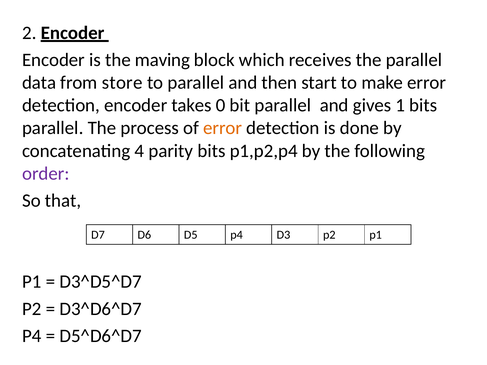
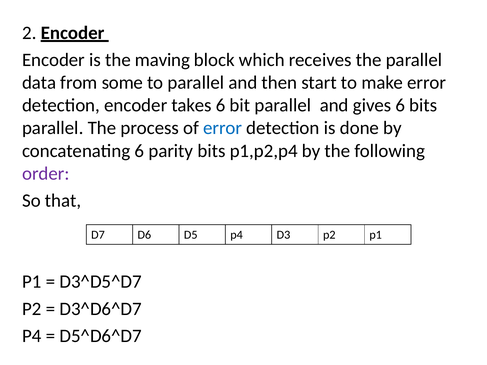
store: store -> some (122, 83)
takes 0: 0 -> 6 (221, 105)
gives 1: 1 -> 6 (400, 105)
error colour: orange -> blue (223, 128)
concatenating 4: 4 -> 6 (139, 151)
